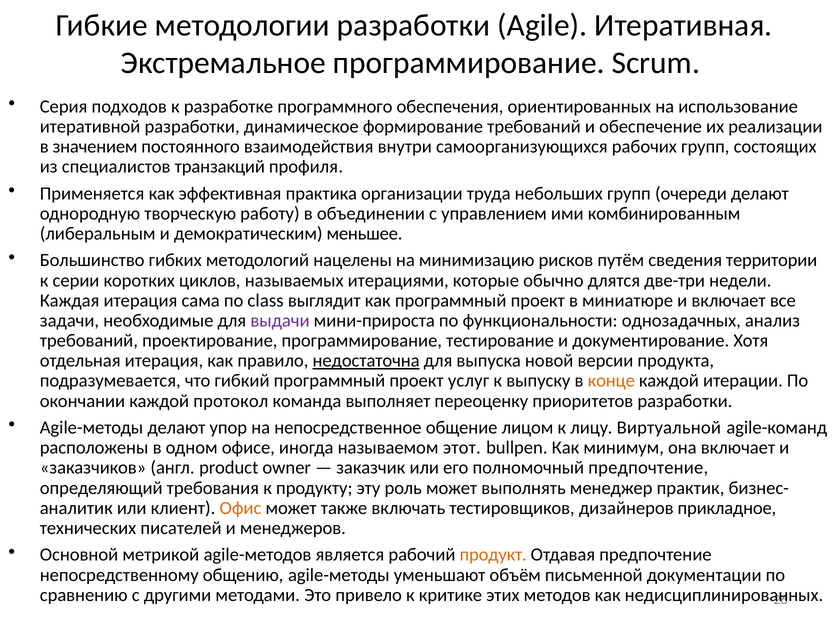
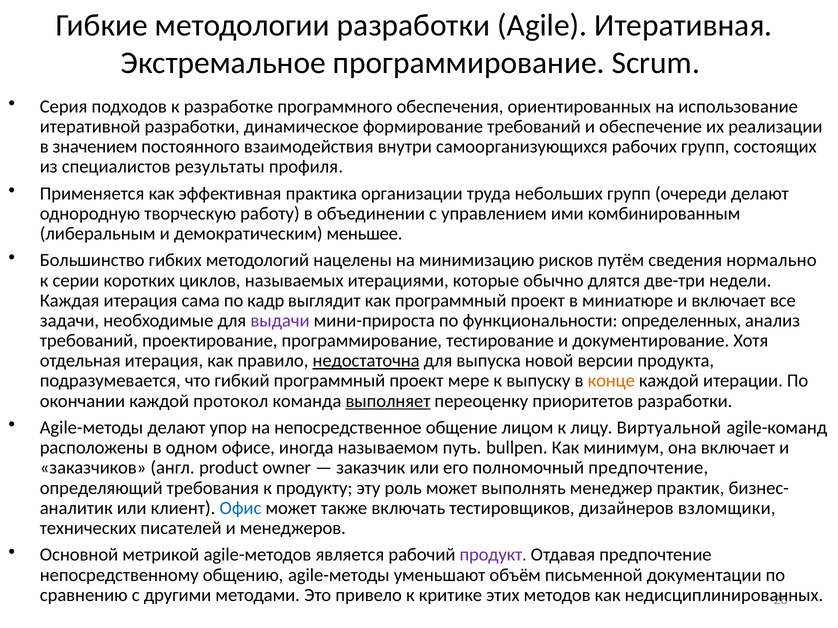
транзакций: транзакций -> результаты (220, 167)
территории: территории -> нормально (771, 261)
class: class -> кадр (266, 301)
однозадачных: однозадачных -> определенных (681, 321)
услуг: услуг -> мере (469, 381)
выполняет underline: none -> present (388, 401)
этот: этот -> путь (462, 448)
Офис colour: orange -> blue (240, 508)
прикладное: прикладное -> взломщики (727, 508)
продукт colour: orange -> purple (493, 555)
